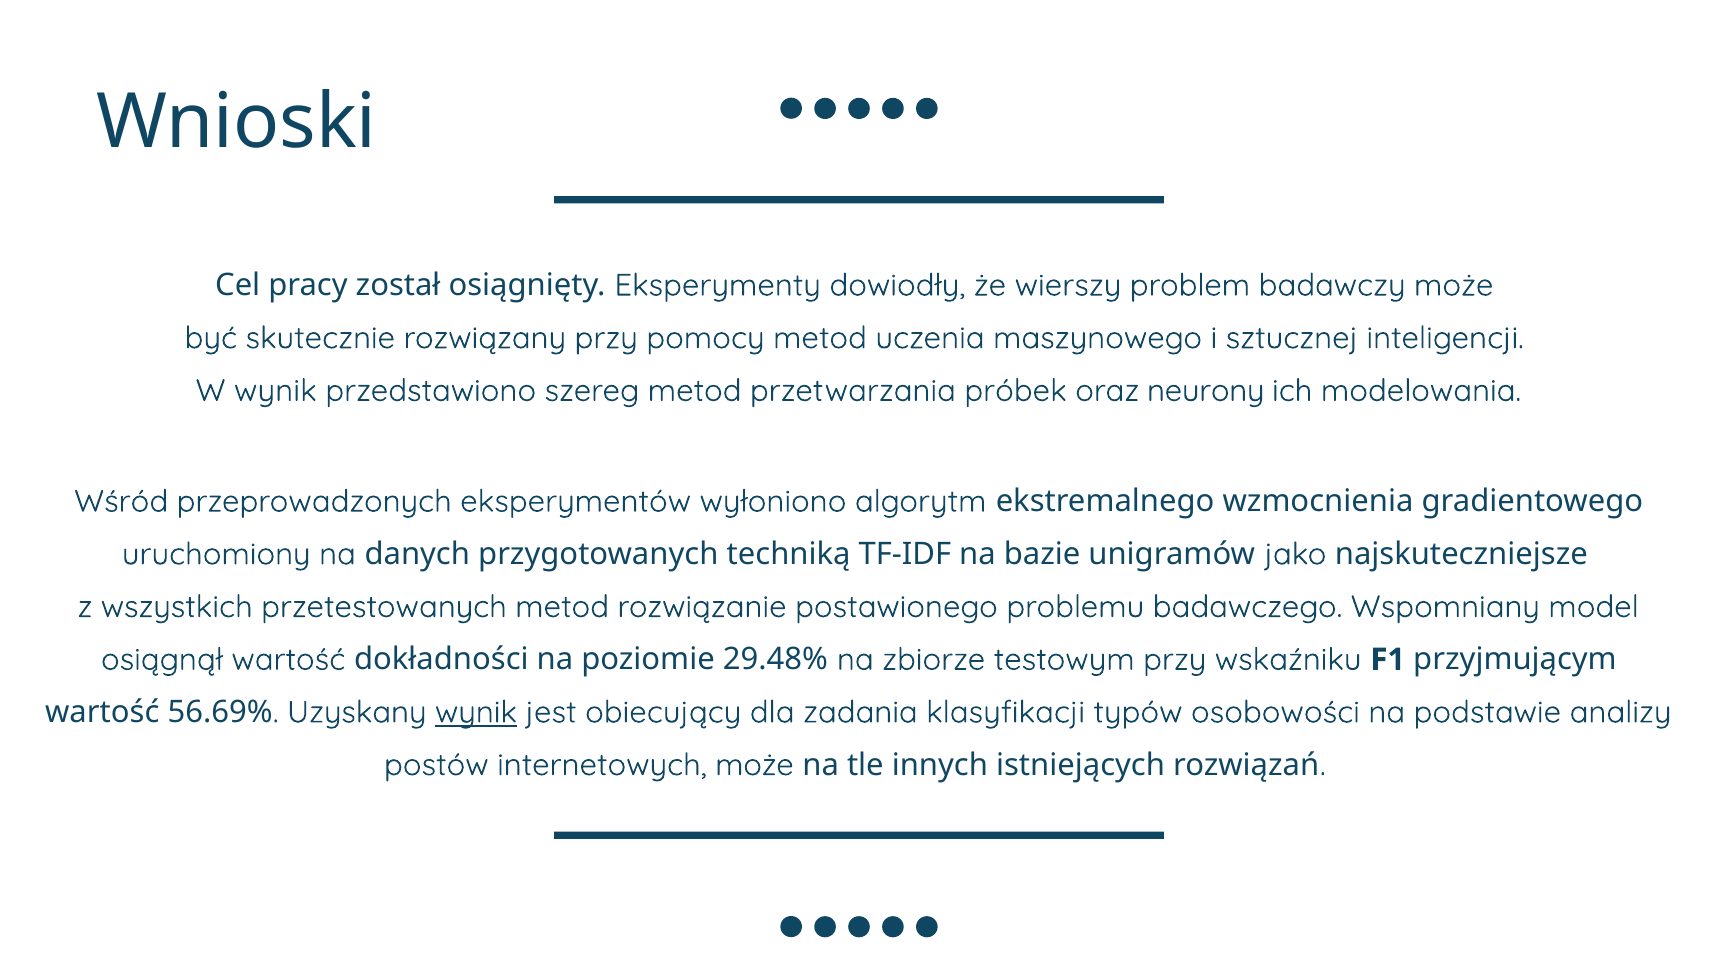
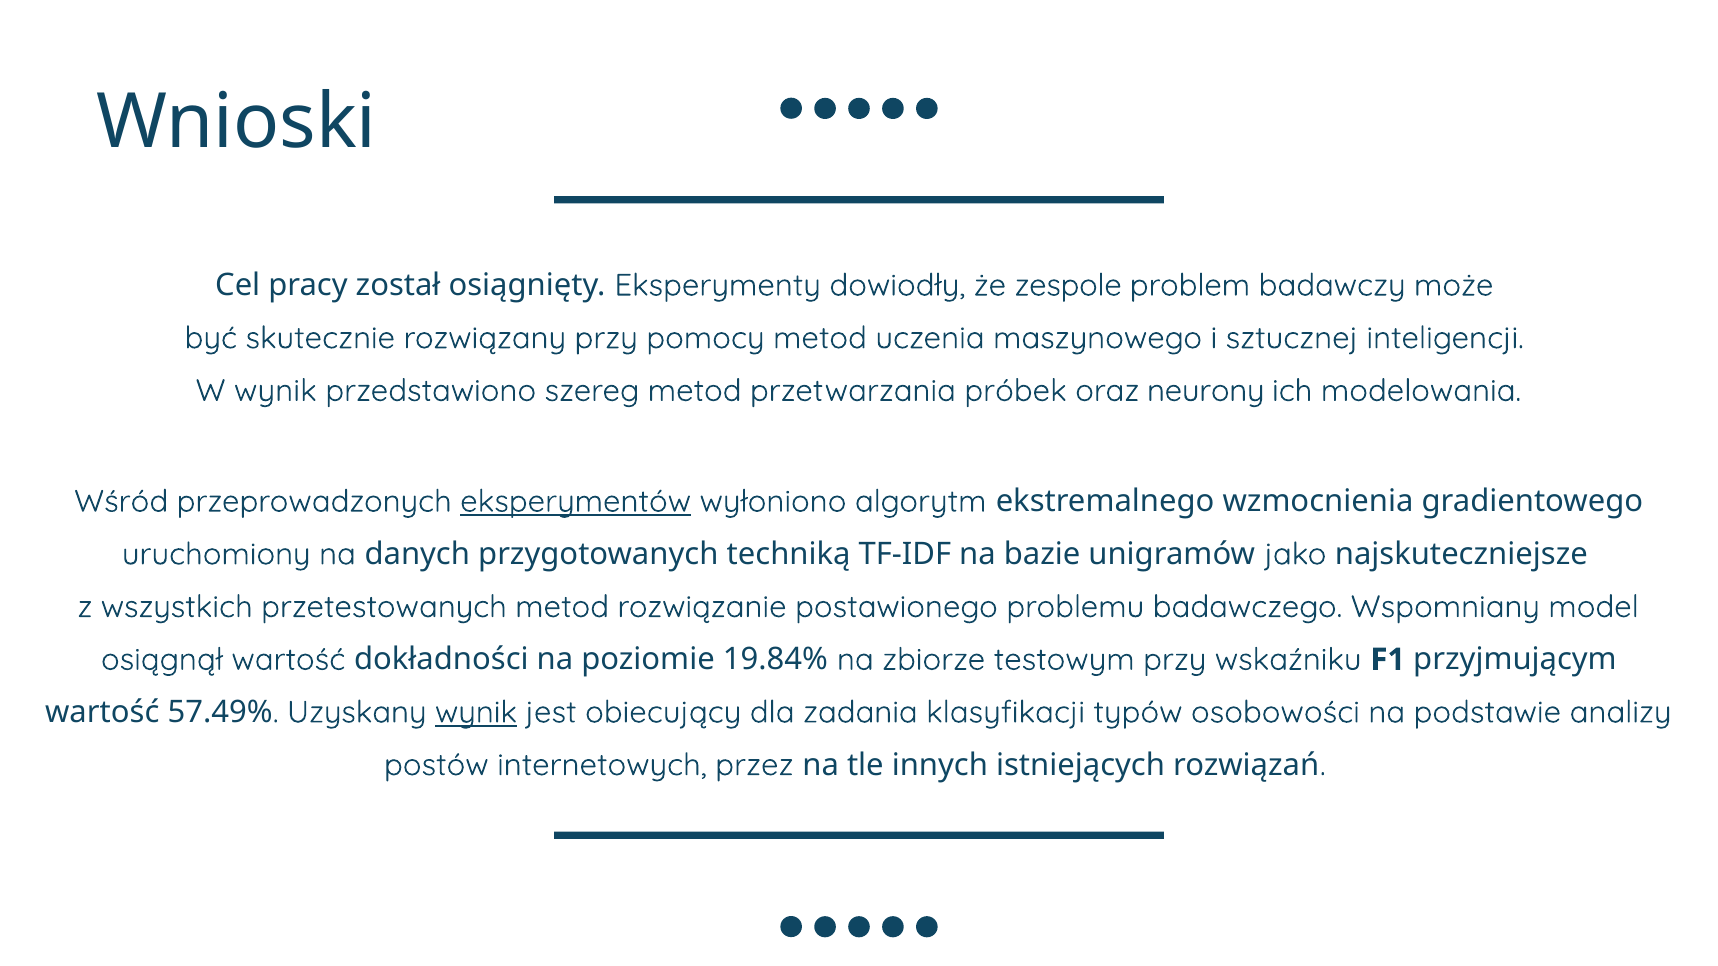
wierszy: wierszy -> zespole (1068, 285)
eksperymentów underline: none -> present (576, 502)
29.48%: 29.48% -> 19.84% (775, 660)
56.69%: 56.69% -> 57.49% (220, 713)
internetowych może: może -> przez (754, 765)
